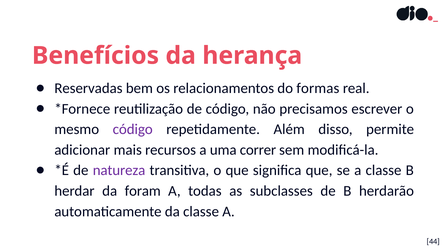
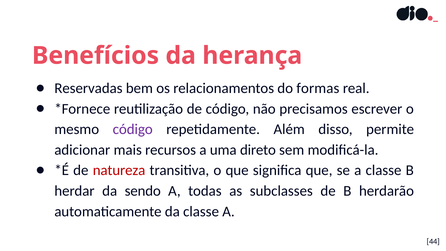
correr: correr -> direto (258, 150)
natureza colour: purple -> red (119, 170)
foram: foram -> sendo (143, 191)
